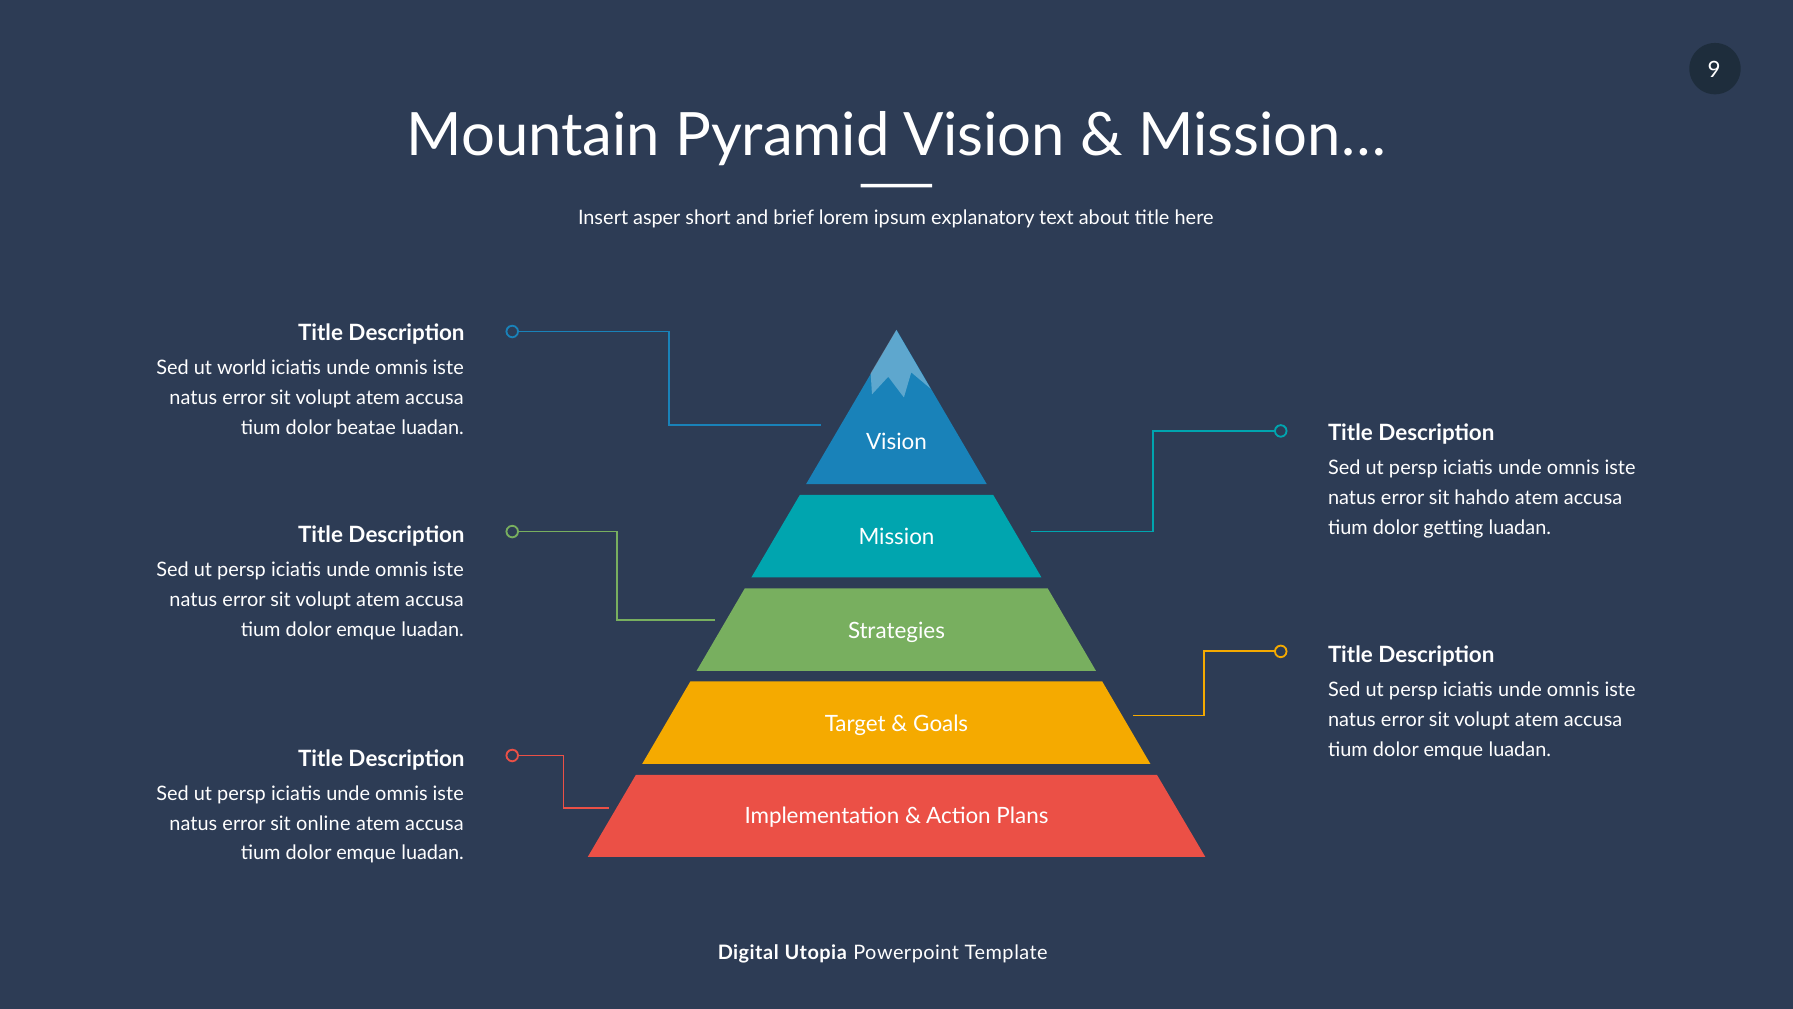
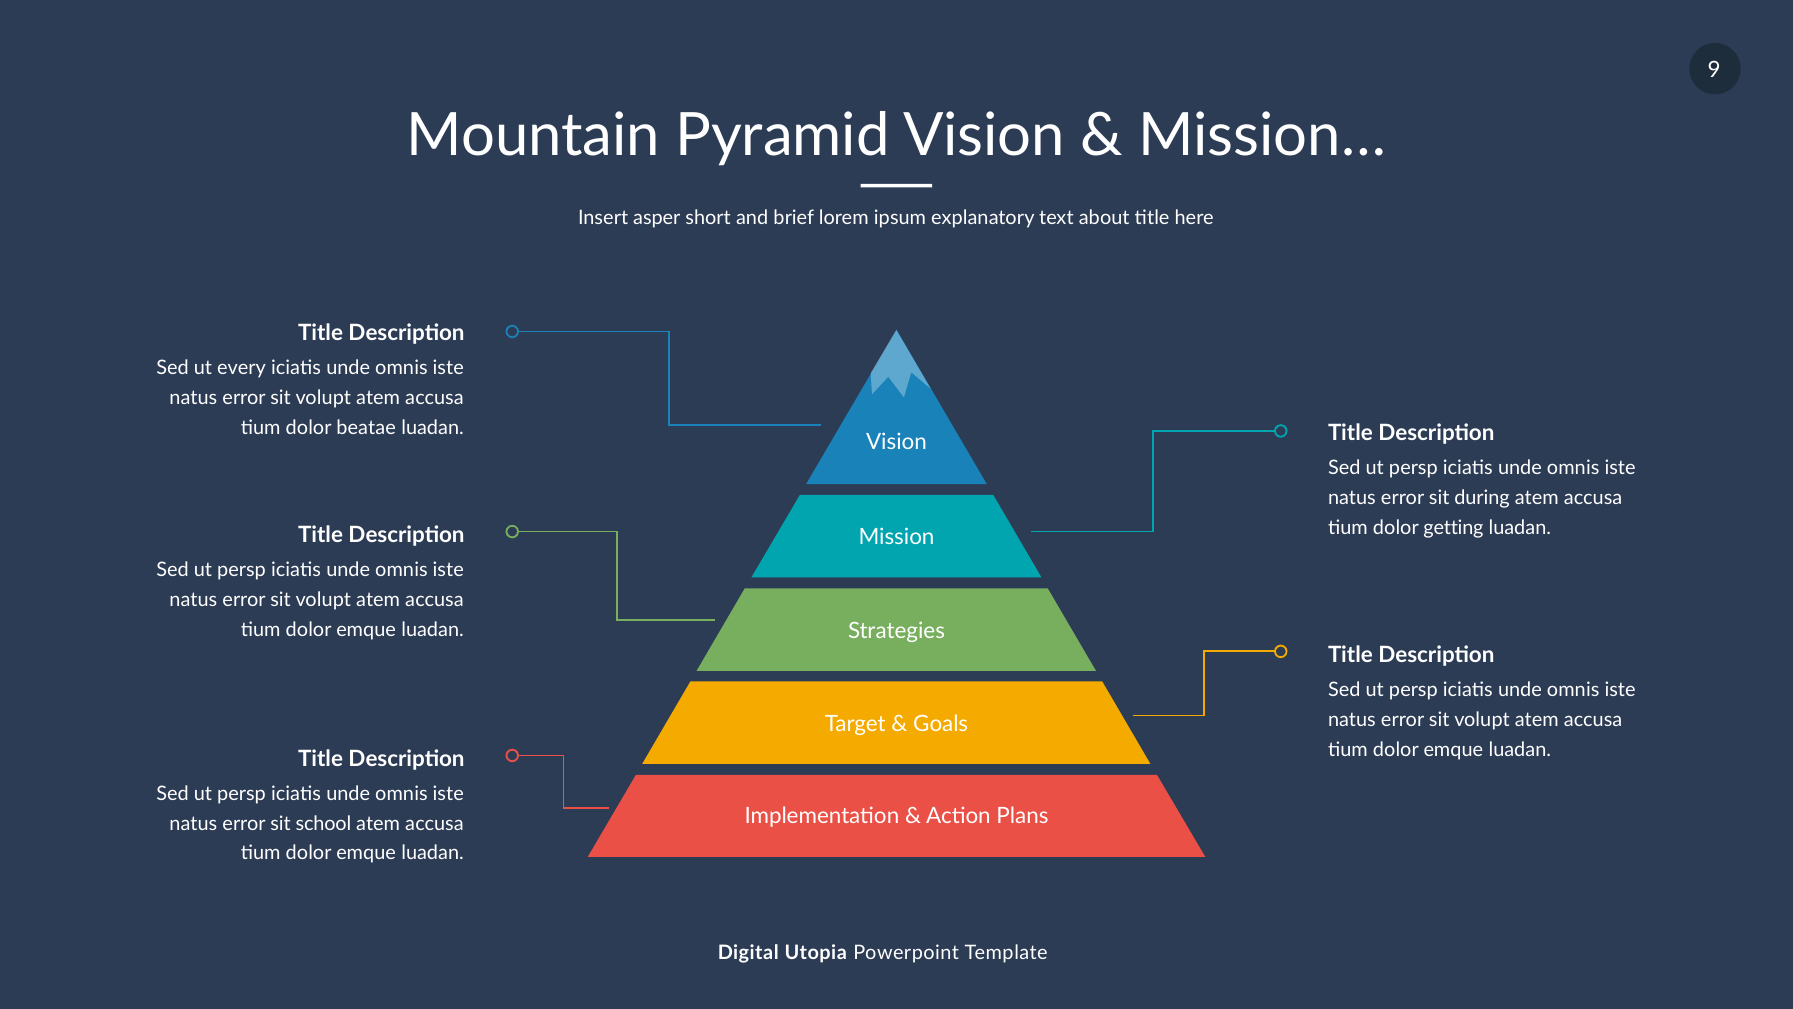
world: world -> every (242, 368)
hahdo: hahdo -> during (1482, 498)
online: online -> school (323, 823)
